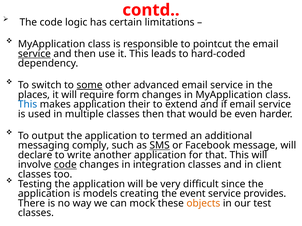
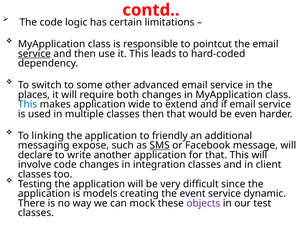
some underline: present -> none (90, 85)
form: form -> both (128, 95)
their: their -> wide (139, 105)
output: output -> linking (48, 136)
termed: termed -> friendly (170, 136)
comply: comply -> expose (91, 146)
code underline: present -> none (65, 165)
provides: provides -> dynamic (265, 194)
objects colour: orange -> purple (203, 204)
